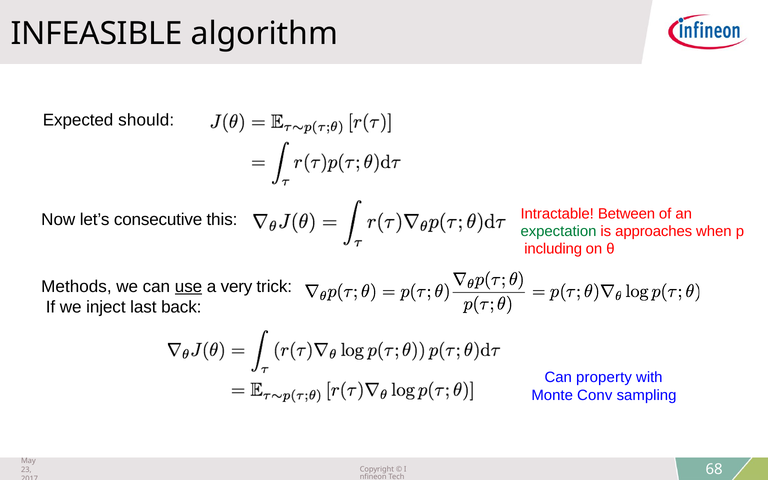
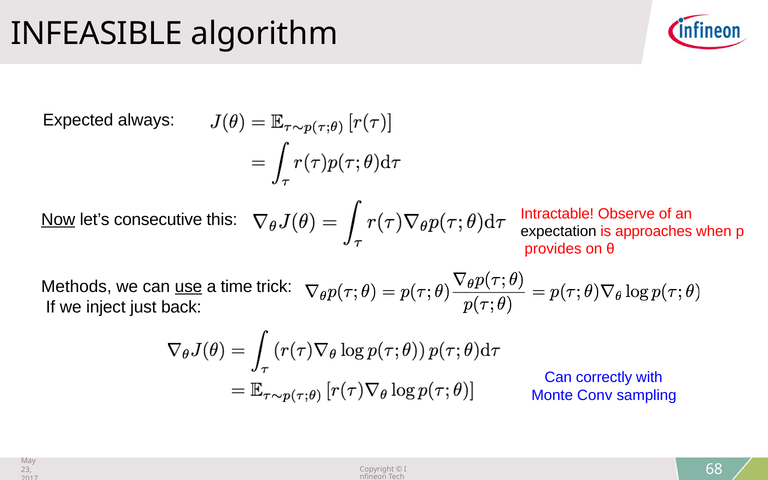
should: should -> always (146, 120)
Between: Between -> Observe (626, 214)
Now underline: none -> present (58, 220)
expectation colour: green -> black (558, 231)
including: including -> provides (553, 249)
very: very -> time (237, 287)
last: last -> just (143, 307)
property: property -> correctly (604, 378)
